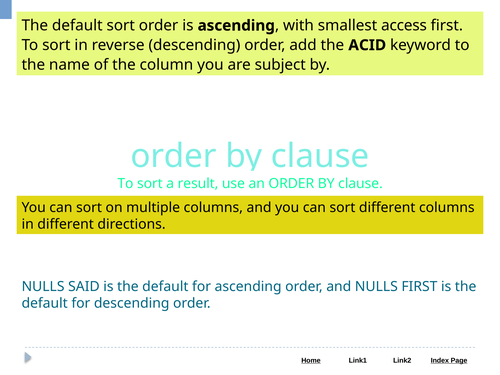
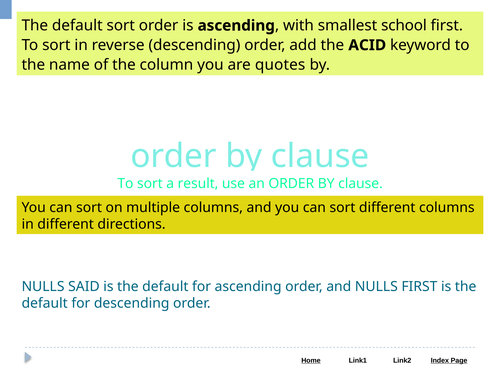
access: access -> school (404, 26)
subject: subject -> quotes (280, 65)
